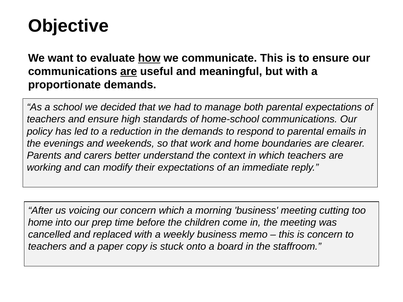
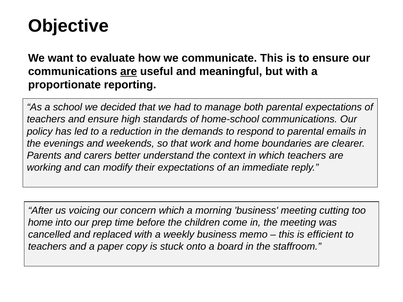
how underline: present -> none (149, 58)
proportionate demands: demands -> reporting (130, 85)
is concern: concern -> efficient (325, 235)
